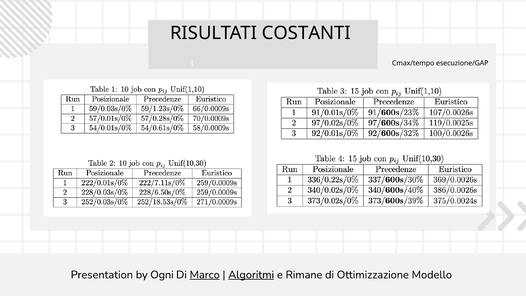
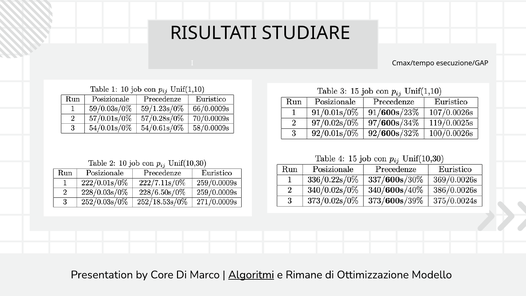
COSTANTI: COSTANTI -> STUDIARE (306, 33)
Ogni: Ogni -> Core (162, 275)
Marco underline: present -> none (205, 275)
